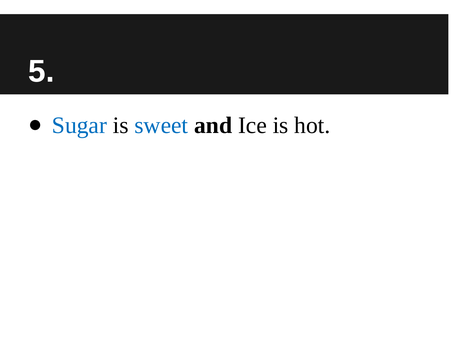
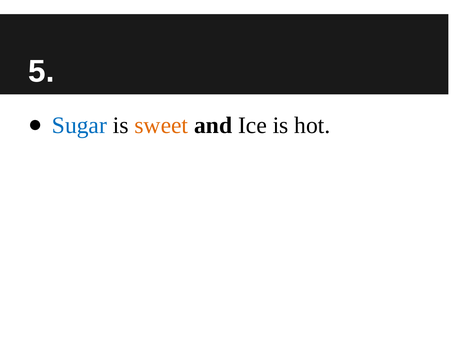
sweet colour: blue -> orange (161, 125)
